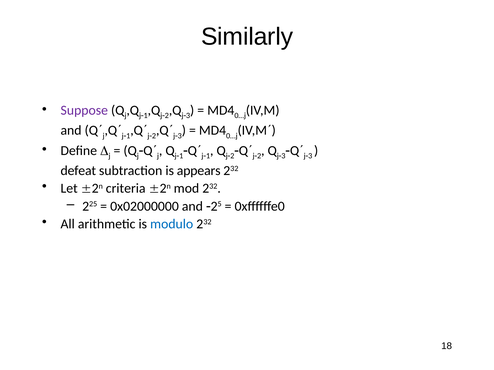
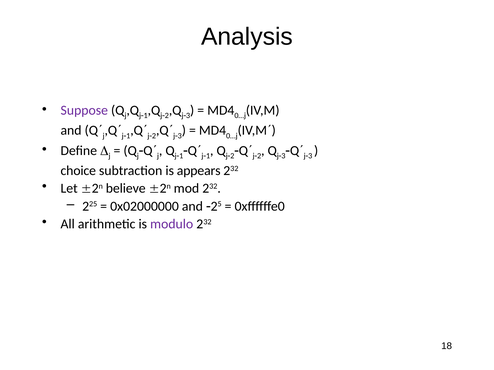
Similarly: Similarly -> Analysis (247, 37)
defeat: defeat -> choice (78, 171)
criteria: criteria -> believe (126, 189)
modulo colour: blue -> purple (172, 224)
